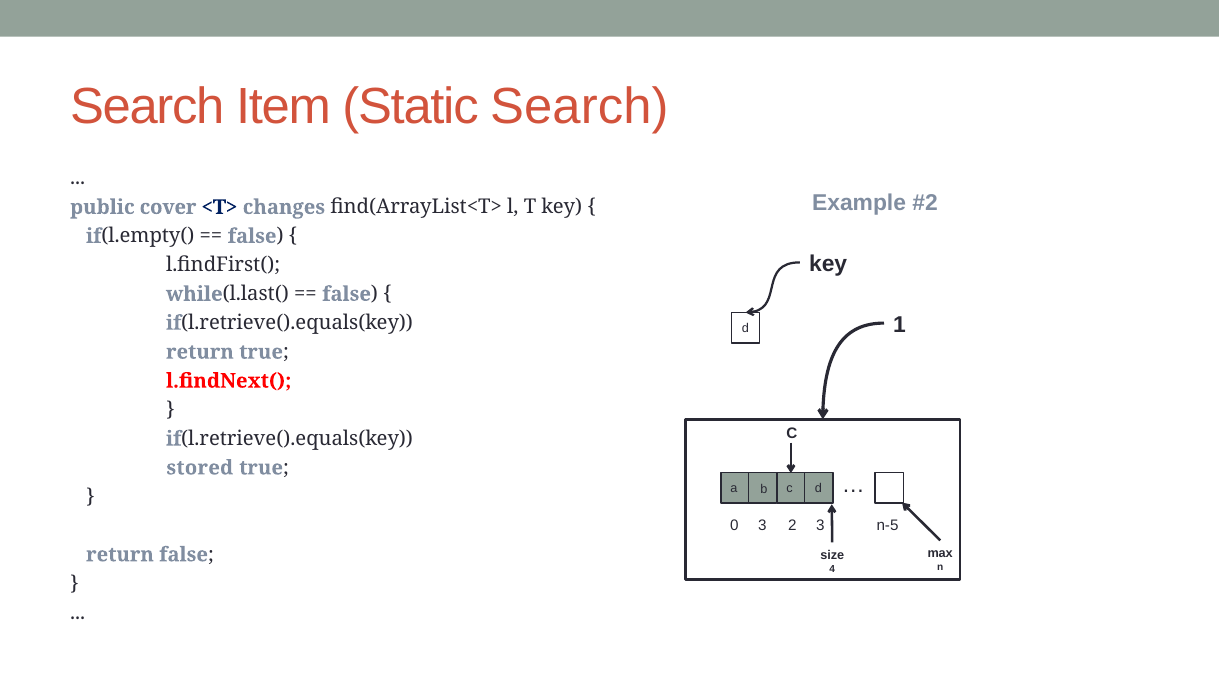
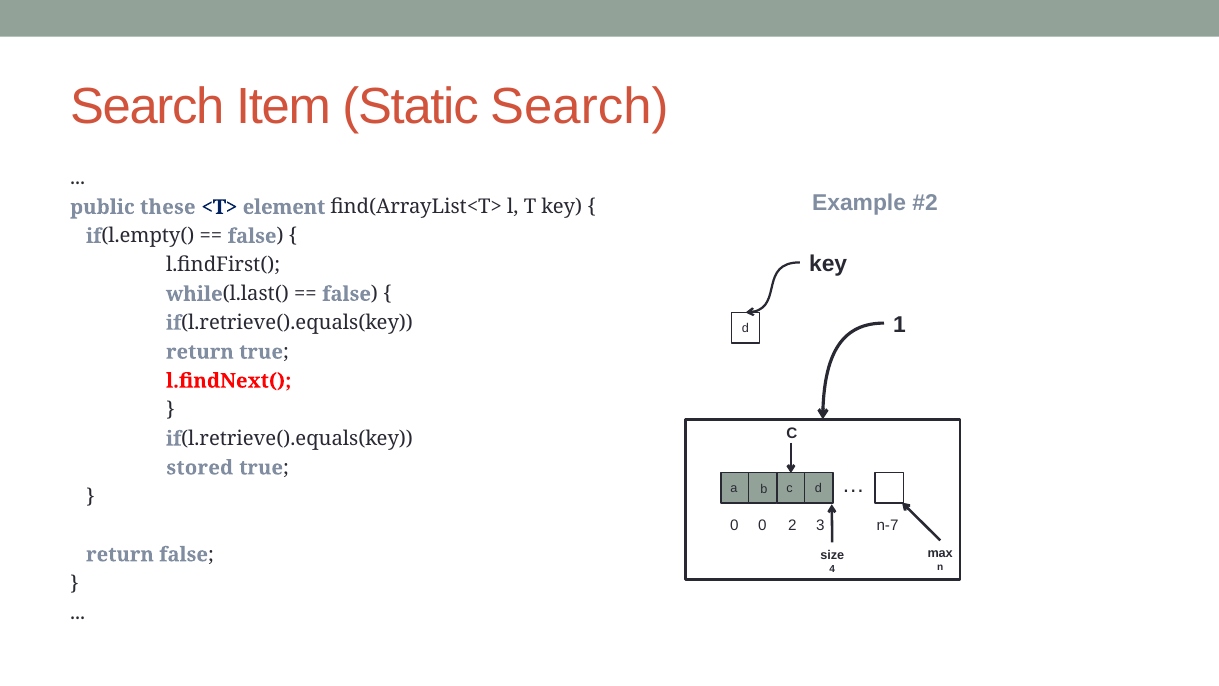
cover: cover -> these (168, 207)
changes: changes -> element (284, 207)
0 3: 3 -> 0 (762, 525)
n-5: n-5 -> n-7 (888, 525)
